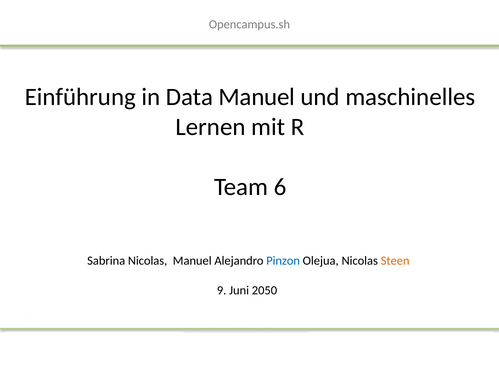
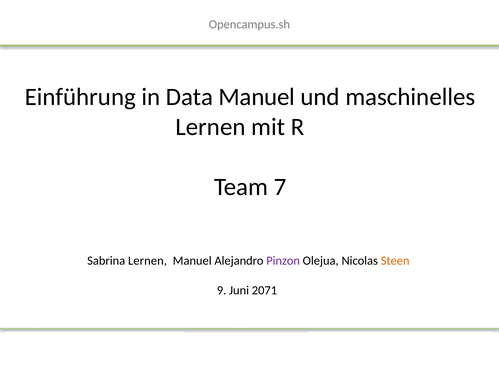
6: 6 -> 7 (280, 187)
Sabrina Nicolas: Nicolas -> Lernen (147, 261)
Pinzon colour: blue -> purple (283, 261)
2050: 2050 -> 2071 (264, 291)
